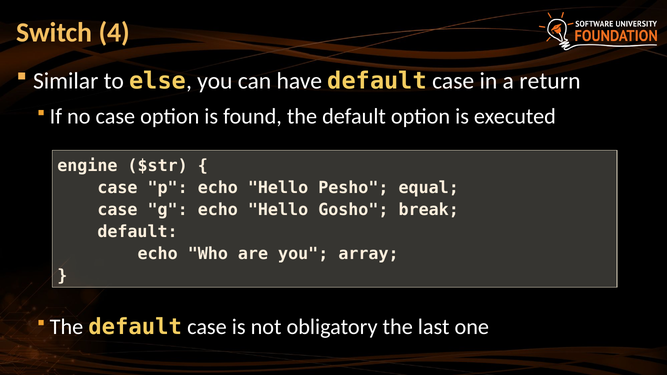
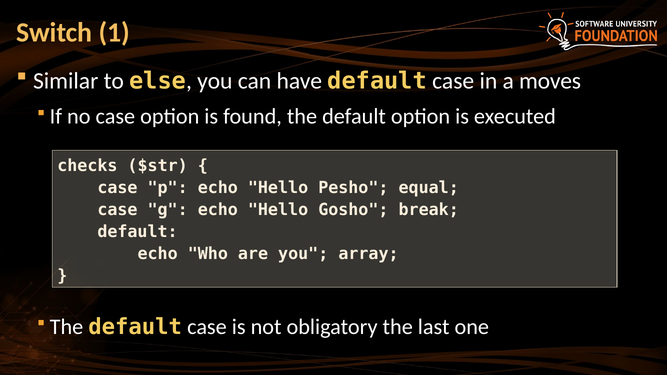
4: 4 -> 1 (114, 32)
return: return -> moves (550, 81)
engine: engine -> checks (87, 166)
